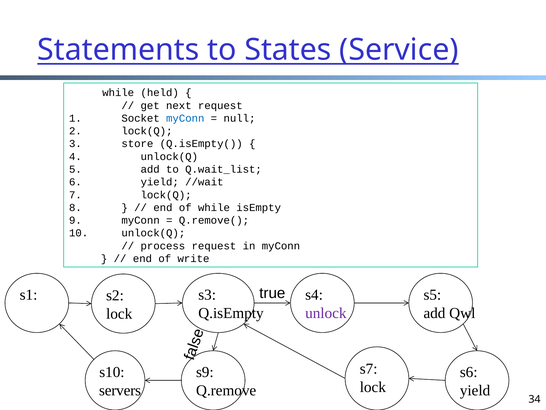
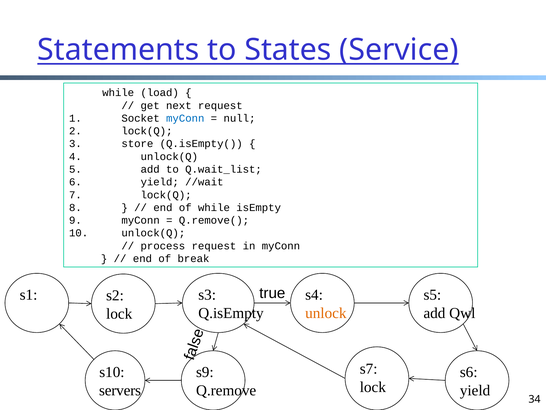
held: held -> load (160, 93)
write: write -> break (193, 258)
unlock colour: purple -> orange (326, 313)
